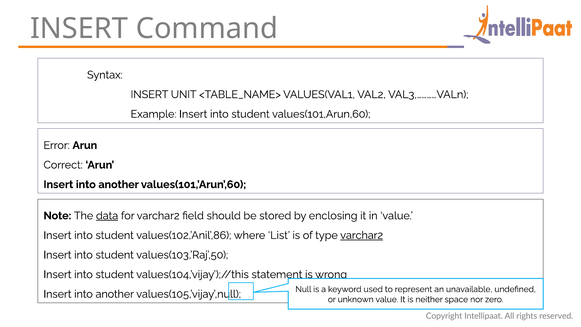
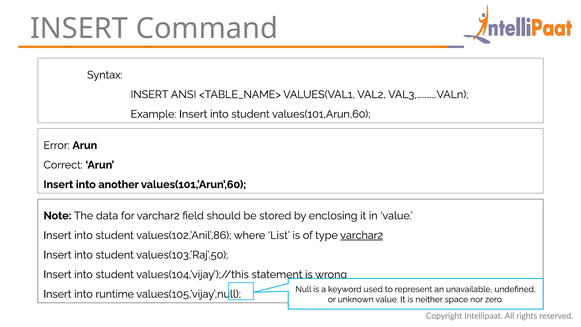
UNIT: UNIT -> ANSI (184, 94)
data underline: present -> none (107, 216)
another: another -> runtime (115, 294)
